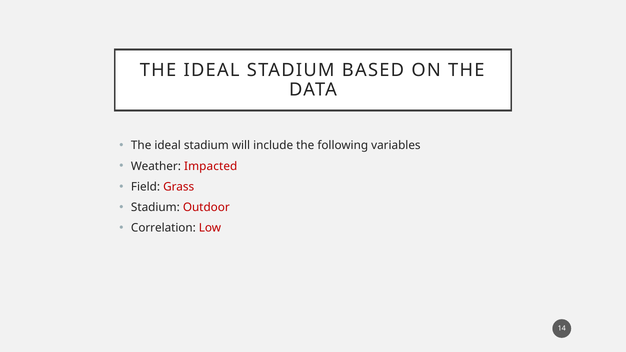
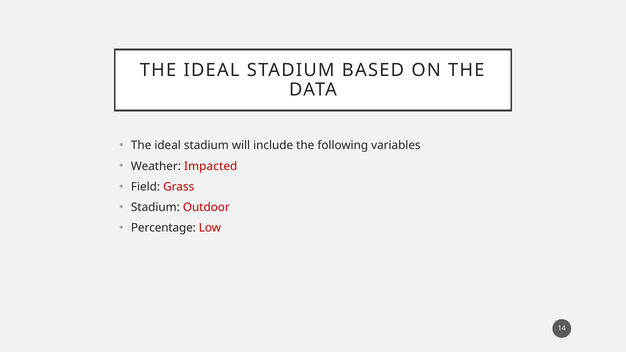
Correlation: Correlation -> Percentage (163, 228)
